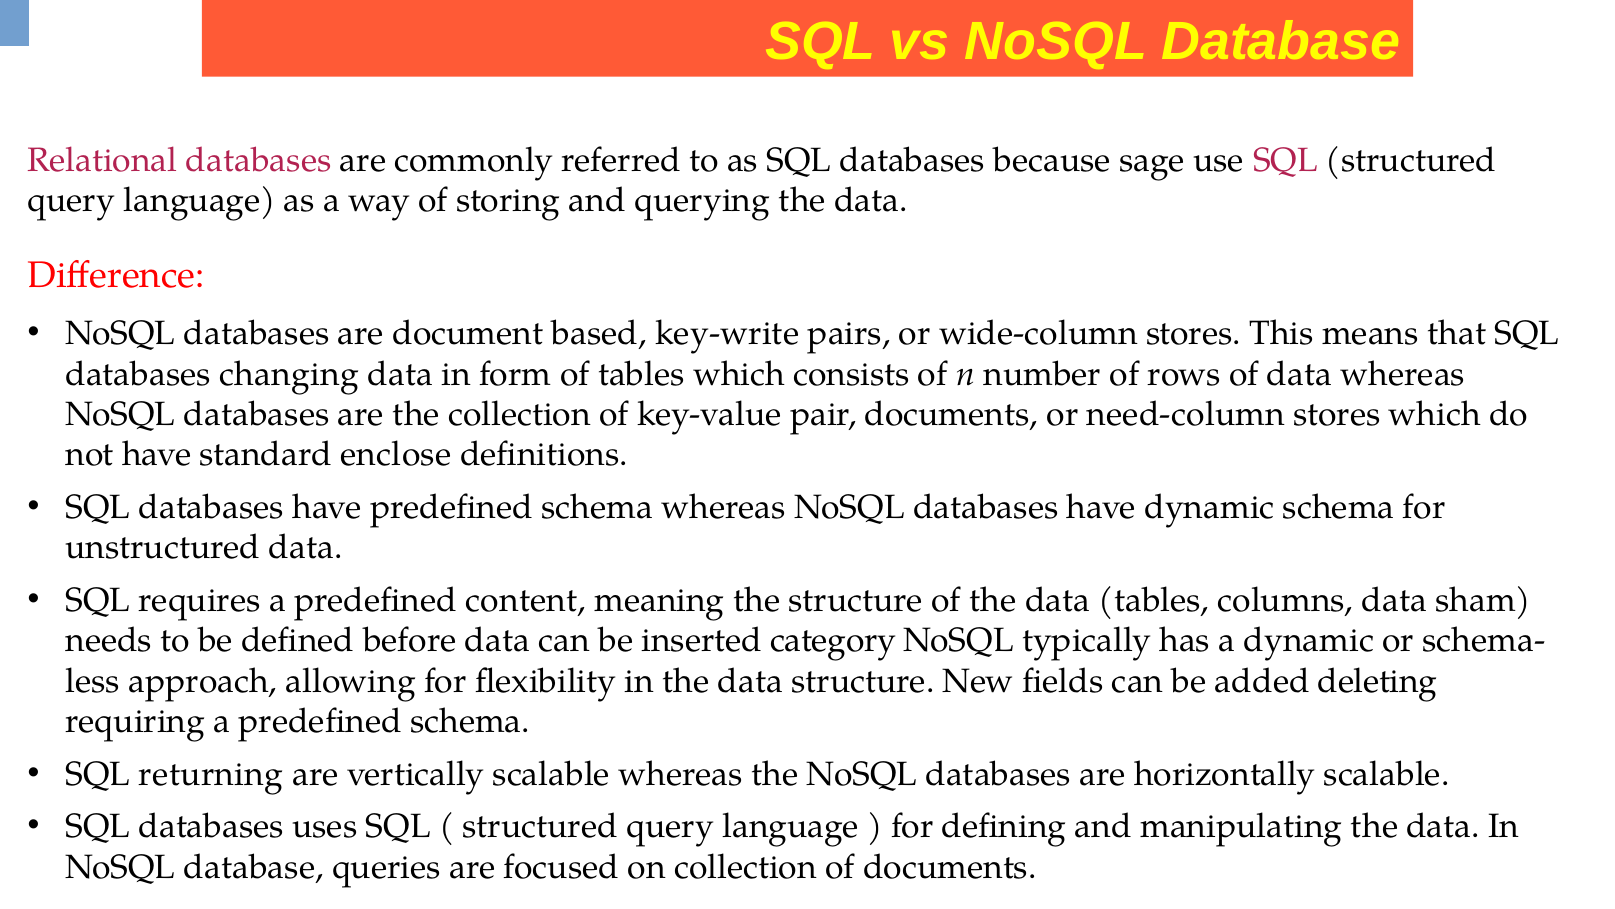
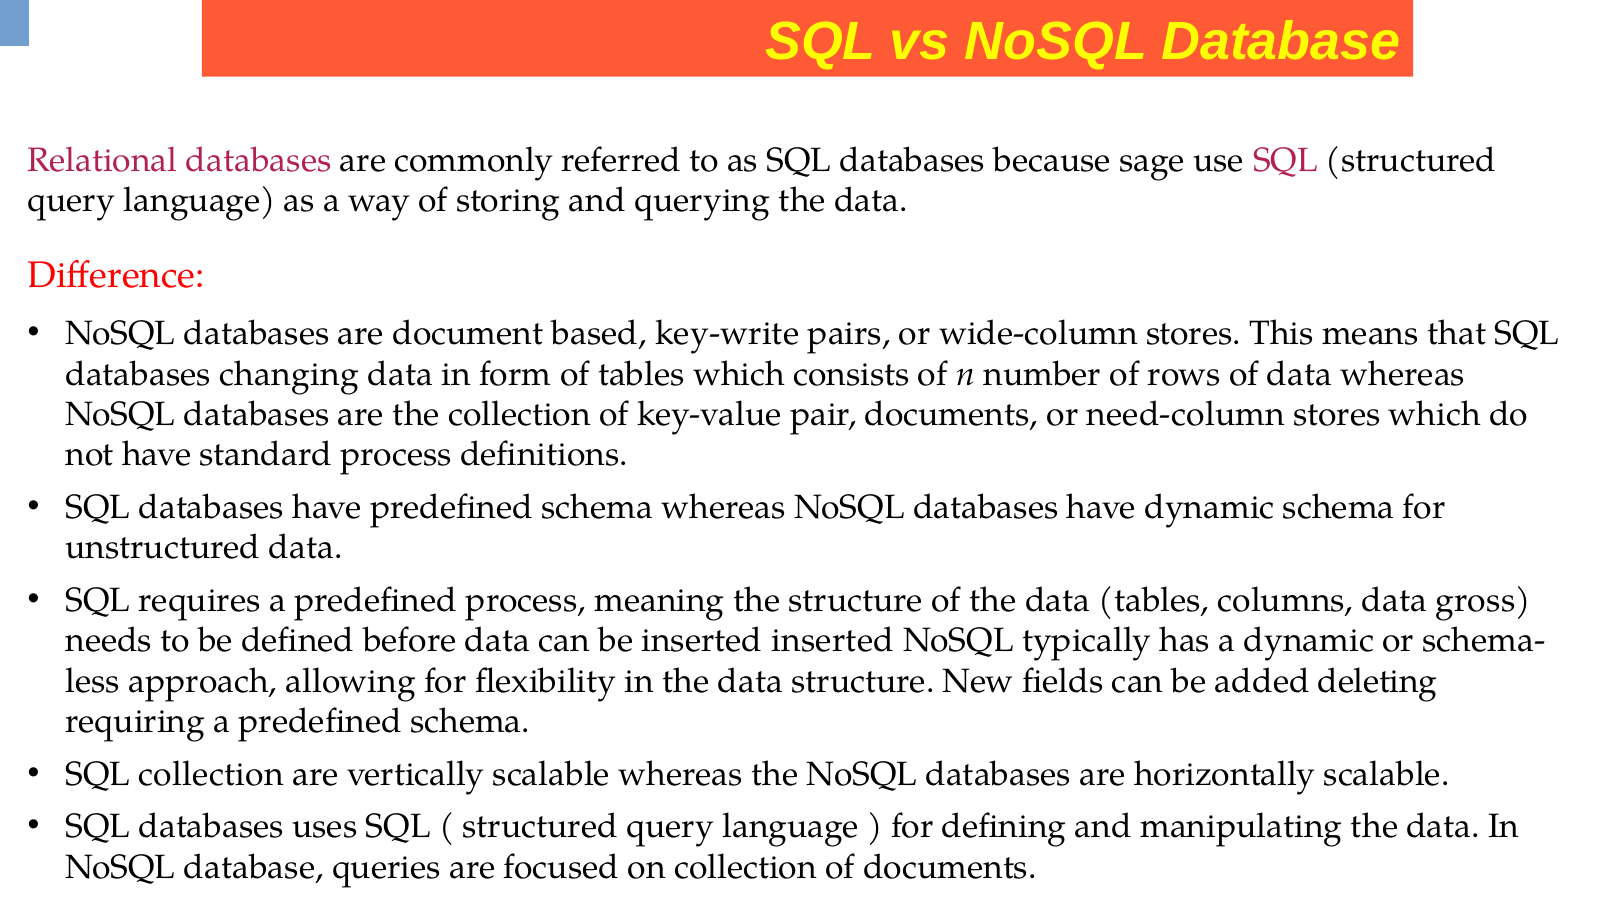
standard enclose: enclose -> process (396, 455)
predefined content: content -> process (526, 600)
sham: sham -> gross (1483, 600)
inserted category: category -> inserted (833, 640)
SQL returning: returning -> collection (211, 774)
